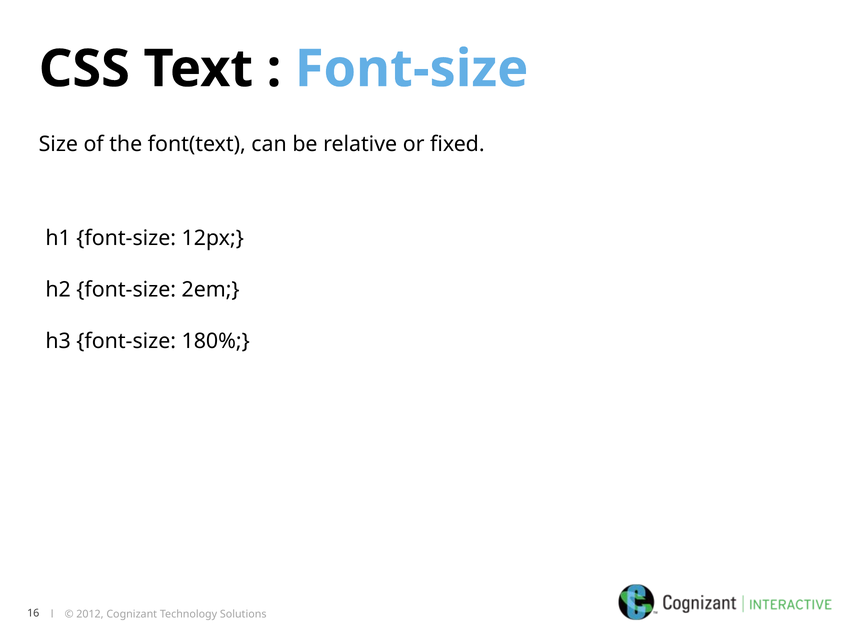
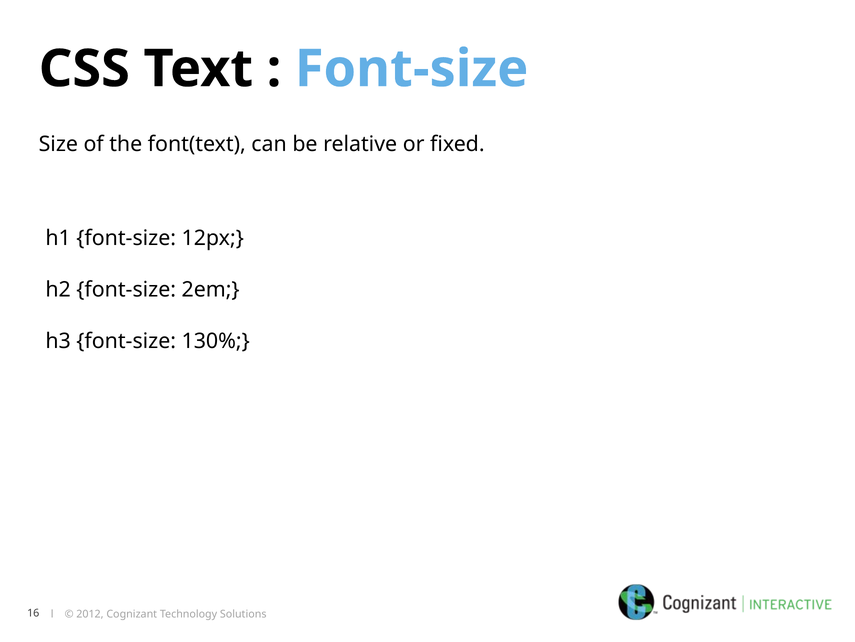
180%: 180% -> 130% (216, 341)
